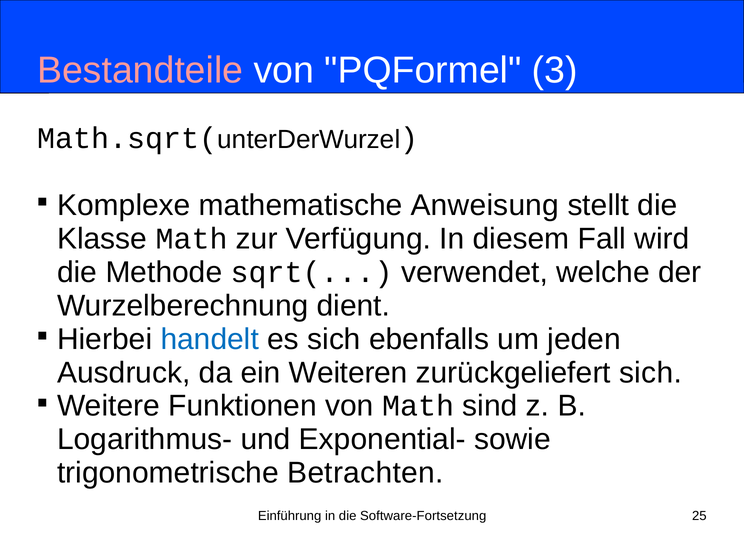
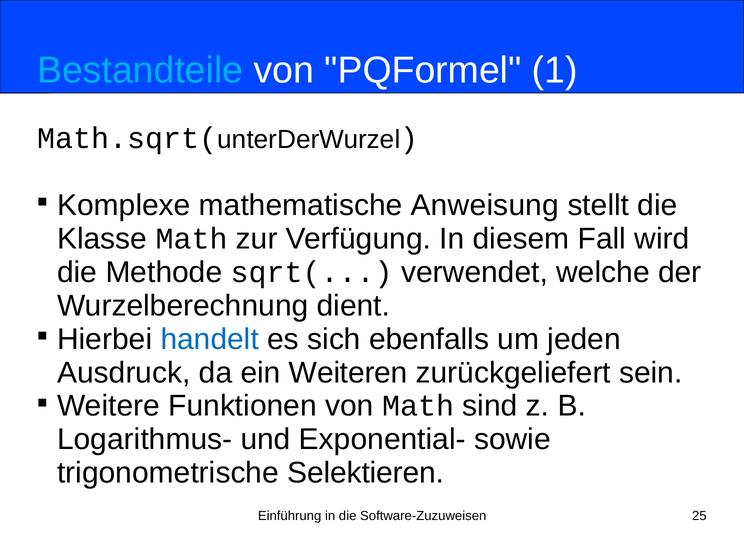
Bestandteile colour: pink -> light blue (140, 70)
3: 3 -> 1 (555, 70)
zurückgeliefert sich: sich -> sein (651, 373)
Betrachten: Betrachten -> Selektieren (366, 473)
Software-Fortsetzung: Software-Fortsetzung -> Software-Zuzuweisen (423, 516)
